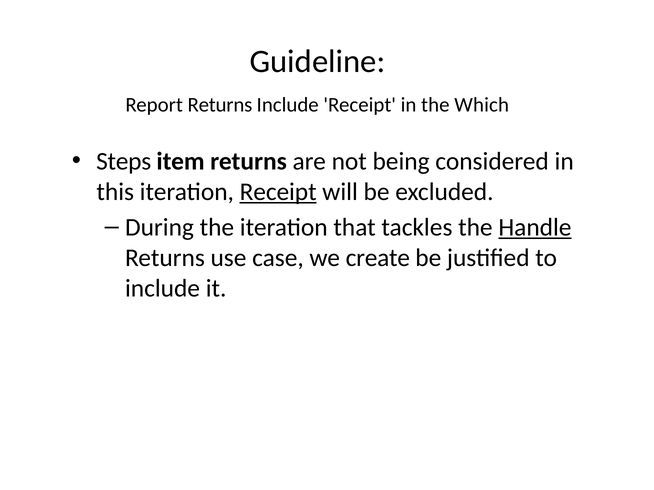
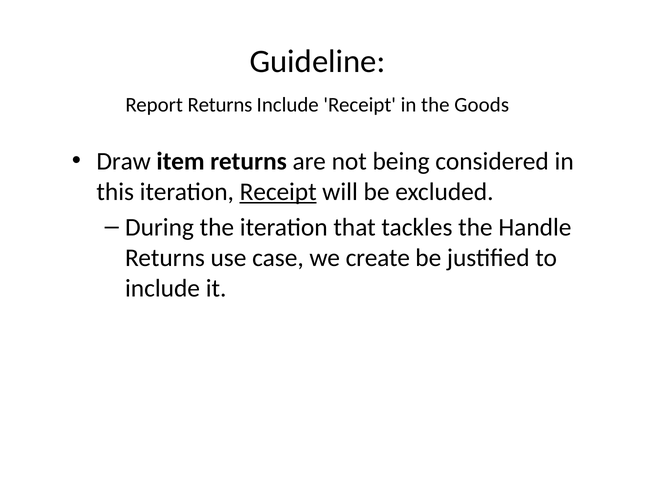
Which: Which -> Goods (482, 105)
Steps: Steps -> Draw (124, 161)
Handle underline: present -> none (535, 228)
